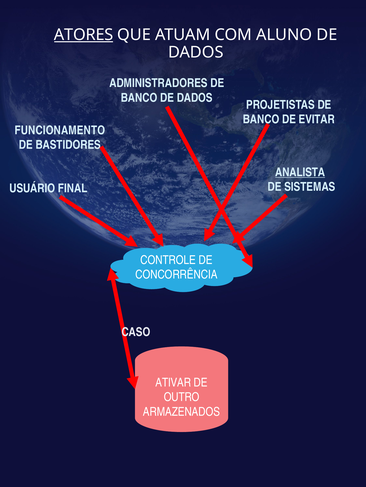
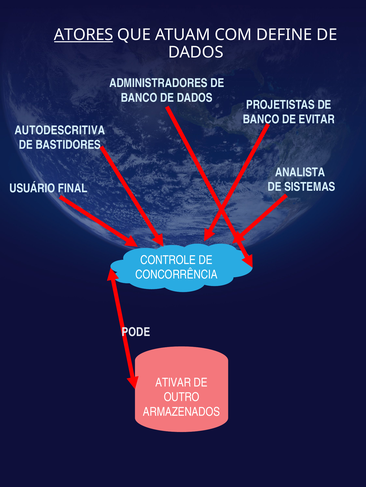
ALUNO: ALUNO -> DEFINE (284, 35)
FUNCIONAMENTO: FUNCIONAMENTO -> AUTODESCRITIVA (60, 131)
ANALISTA underline: present -> none (300, 173)
CASO: CASO -> PODE (136, 333)
